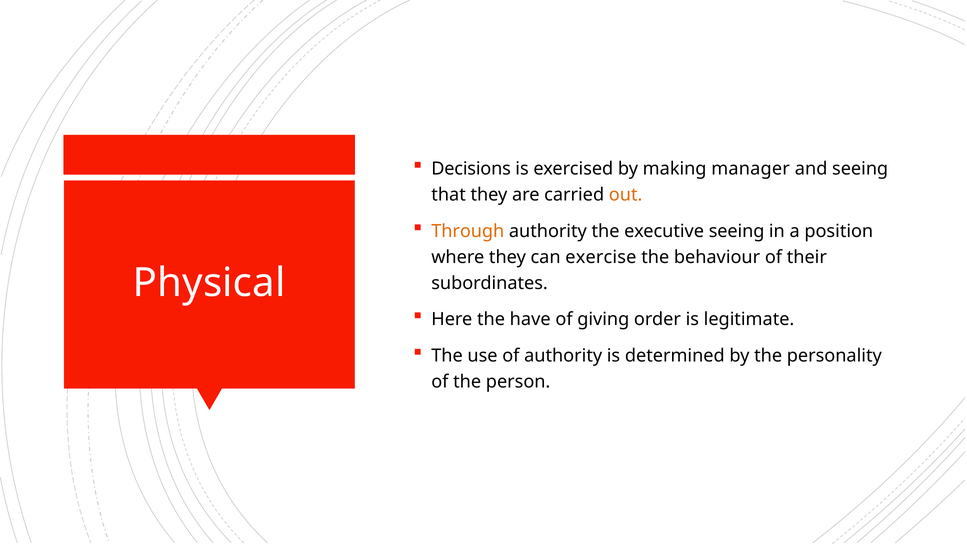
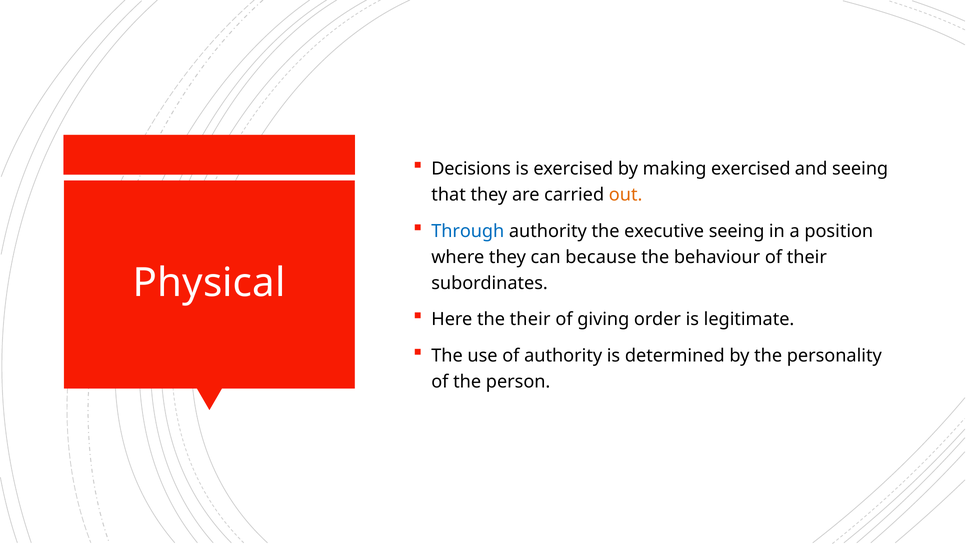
making manager: manager -> exercised (751, 169)
Through colour: orange -> blue (468, 231)
exercise: exercise -> because (601, 257)
the have: have -> their (530, 319)
